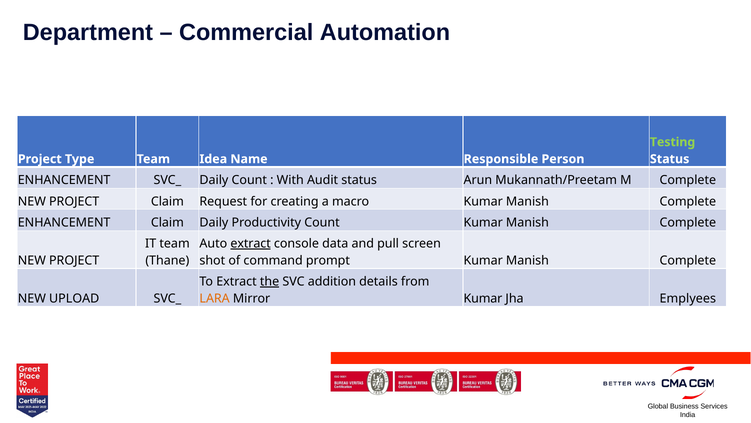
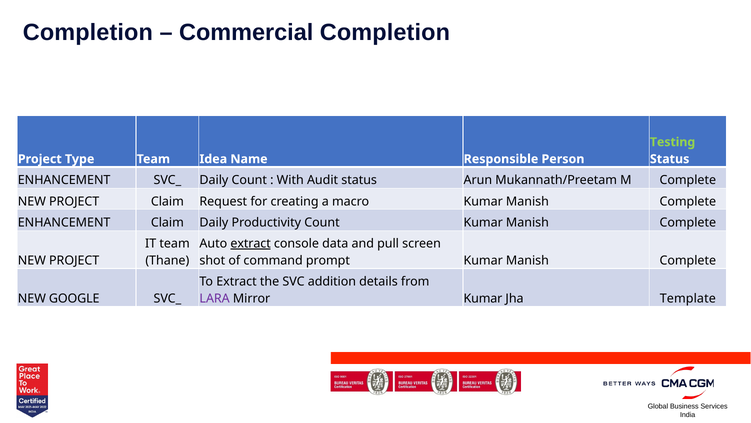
Department: Department -> Completion (88, 33)
Commercial Automation: Automation -> Completion (385, 33)
the underline: present -> none (270, 281)
UPLOAD: UPLOAD -> GOOGLE (74, 298)
LARA colour: orange -> purple (215, 298)
Emplyees: Emplyees -> Template (688, 298)
